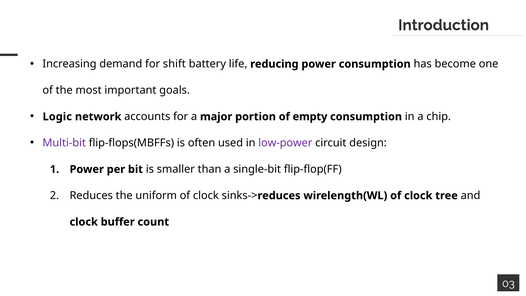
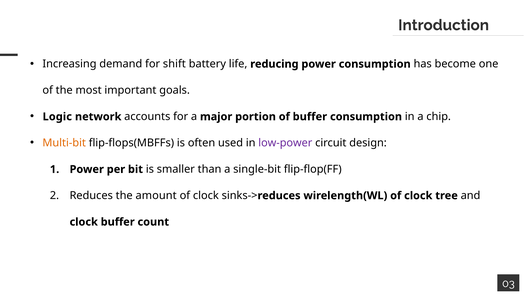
of empty: empty -> buffer (310, 117)
Multi-bit colour: purple -> orange (64, 143)
uniform: uniform -> amount (156, 196)
